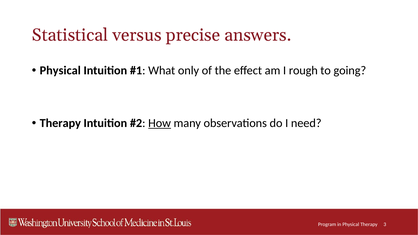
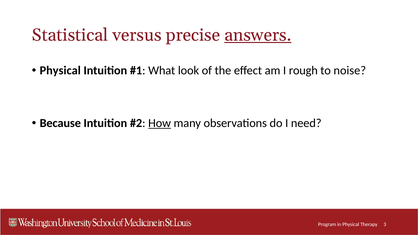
answers underline: none -> present (258, 35)
only: only -> look (189, 71)
going: going -> noise (350, 71)
Therapy: Therapy -> Because (60, 123)
